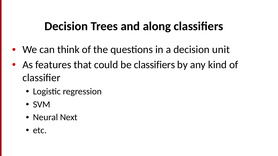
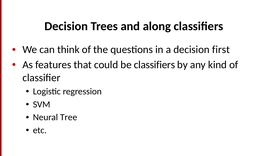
unit: unit -> first (221, 50)
Next: Next -> Tree (69, 118)
